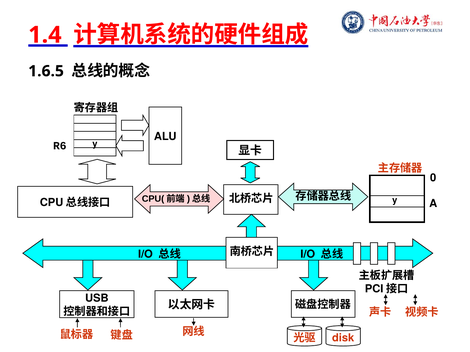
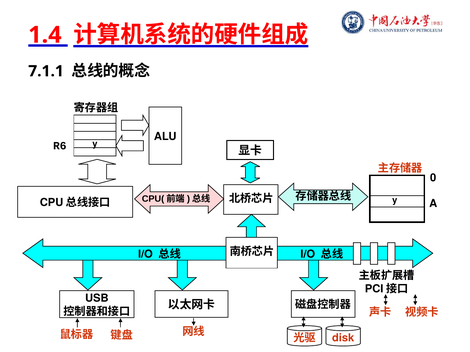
1.6.5: 1.6.5 -> 7.1.1 (46, 71)
